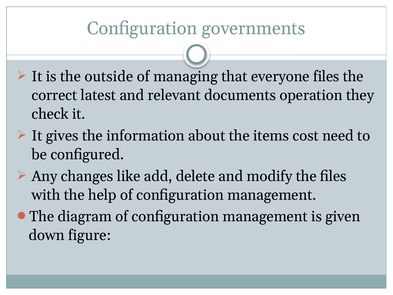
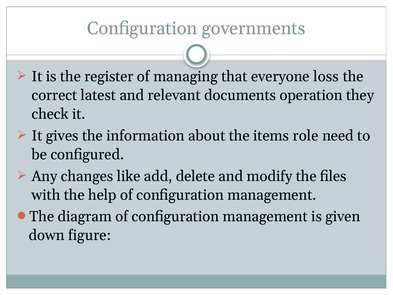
outside: outside -> register (109, 76)
everyone files: files -> loss (326, 76)
cost: cost -> role (306, 136)
